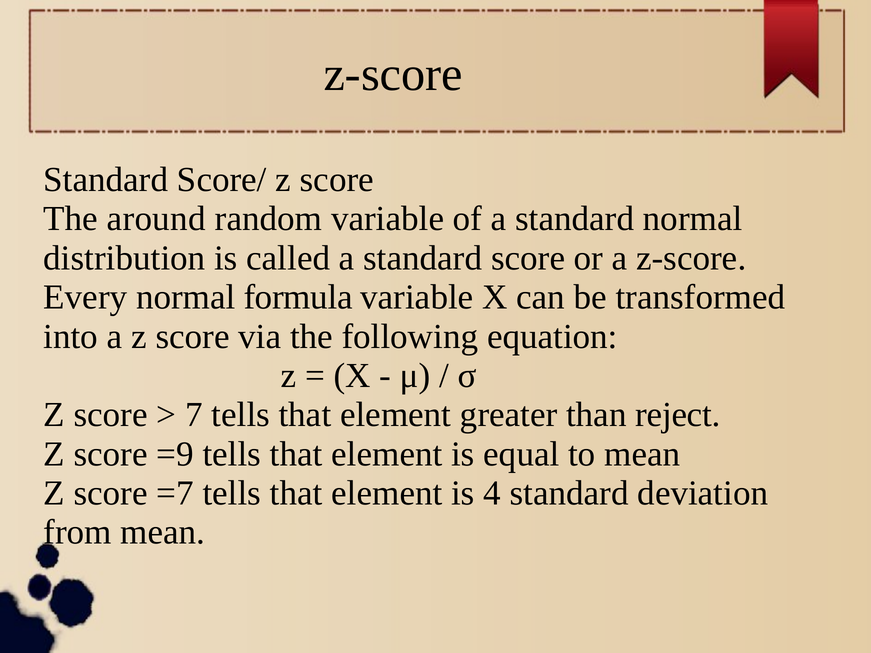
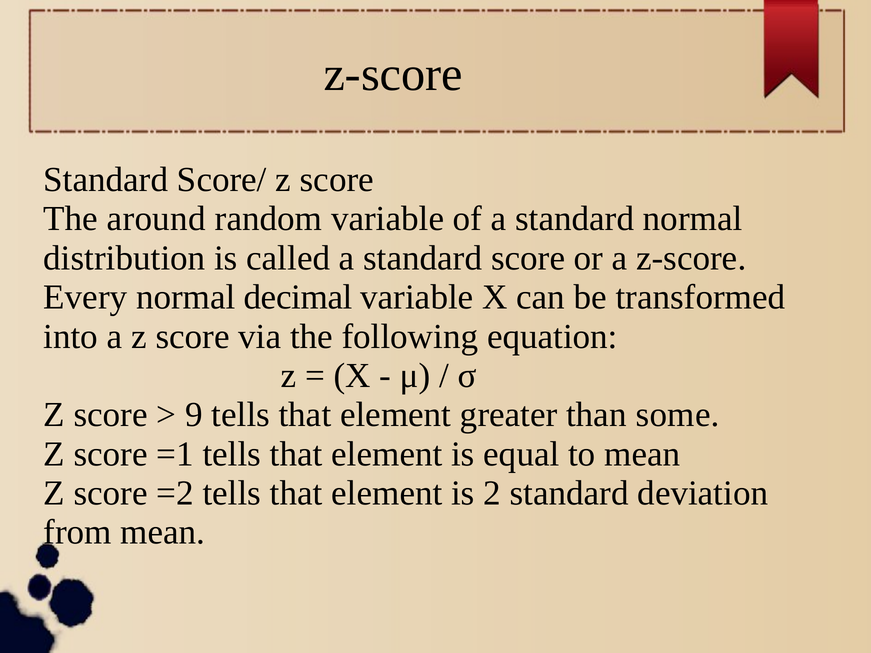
formula: formula -> decimal (298, 297)
7: 7 -> 9 (194, 415)
reject: reject -> some (678, 415)
=9: =9 -> =1 (175, 454)
=7: =7 -> =2 (175, 493)
4: 4 -> 2 (492, 493)
